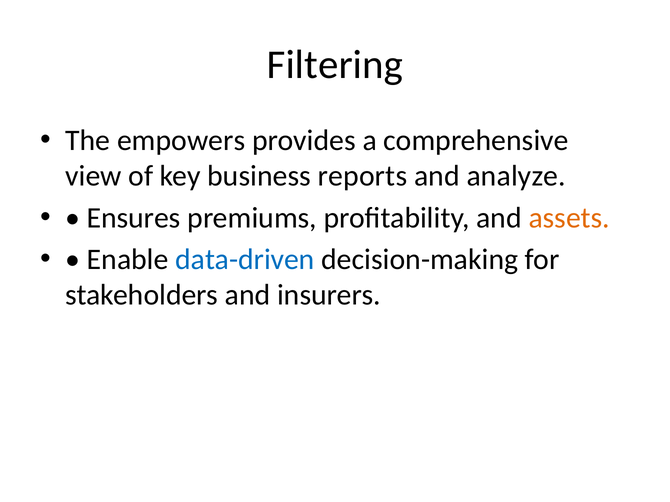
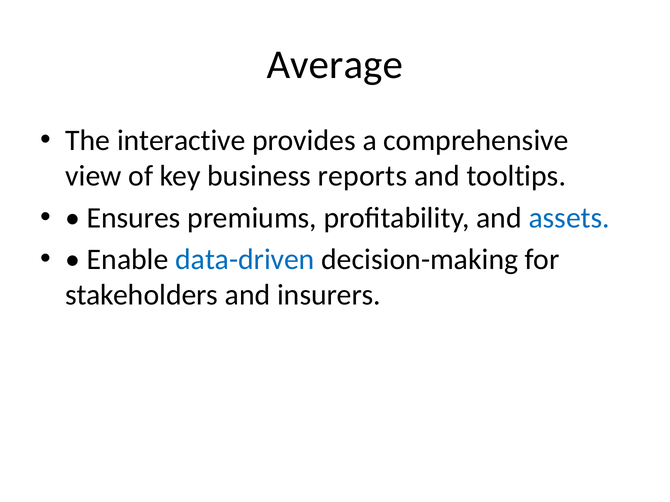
Filtering: Filtering -> Average (335, 65)
empowers: empowers -> interactive (181, 141)
analyze: analyze -> tooltips (516, 176)
assets colour: orange -> blue (569, 218)
